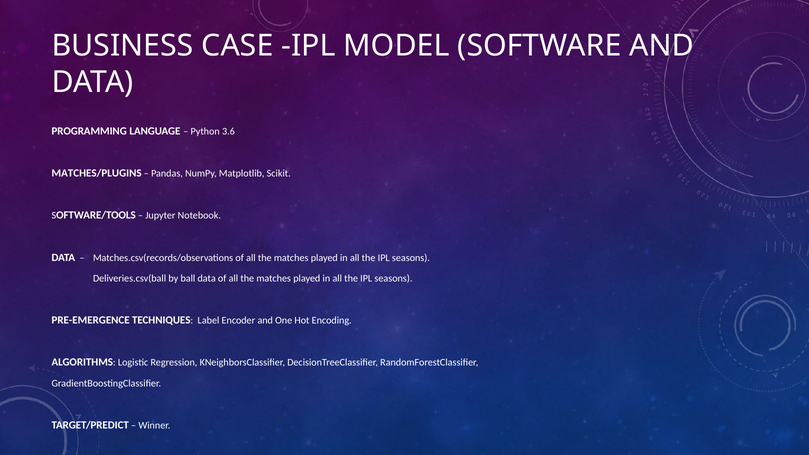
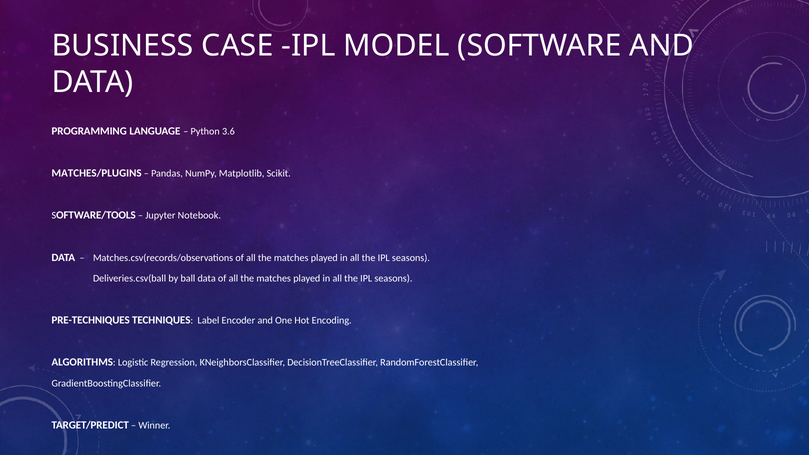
PRE-EMERGENCE: PRE-EMERGENCE -> PRE-TECHNIQUES (91, 320)
